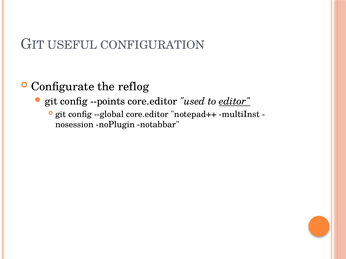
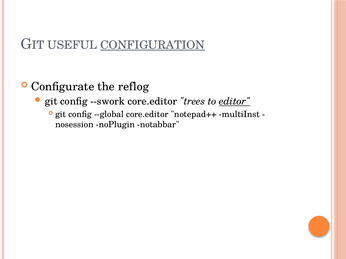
CONFIGURATION underline: none -> present (153, 45)
--points: --points -> --swork (108, 102)
used: used -> trees (193, 102)
